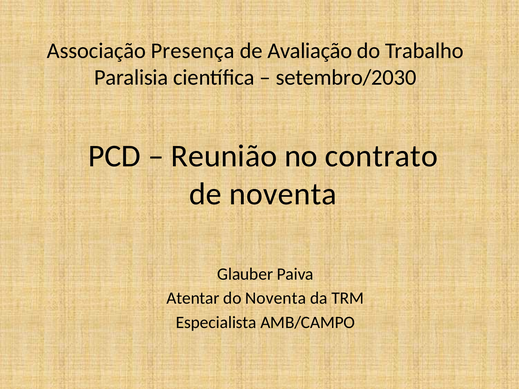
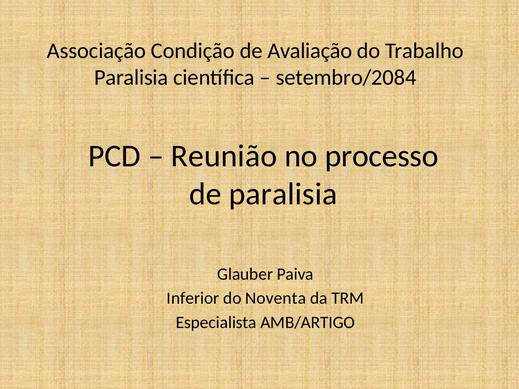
Presença: Presença -> Condição (193, 51)
setembro/2030: setembro/2030 -> setembro/2084 (346, 78)
contrato: contrato -> processo (382, 156)
de noventa: noventa -> paralisia (283, 194)
Atentar: Atentar -> Inferior (193, 298)
AMB/CAMPO: AMB/CAMPO -> AMB/ARTIGO (308, 323)
